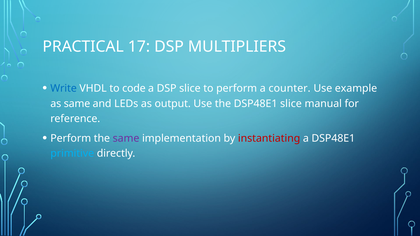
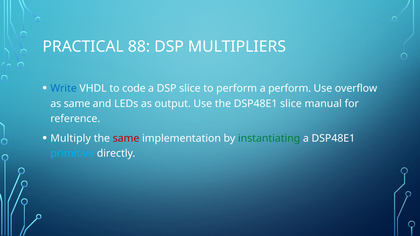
17: 17 -> 88 (139, 47)
a counter: counter -> perform (290, 89)
example: example -> overflow (356, 89)
Perform: Perform -> Multiply (71, 138)
same colour: purple -> red (126, 138)
instantiating colour: red -> green (269, 138)
